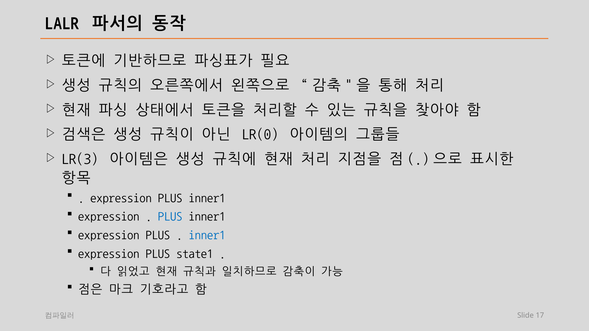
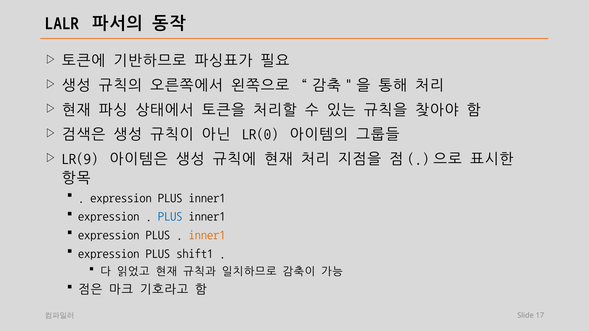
LR(3: LR(3 -> LR(9 (80, 159)
inner1 colour: blue -> orange (207, 235)
state1: state1 -> shift1 (195, 254)
